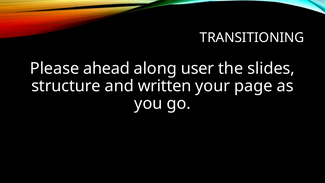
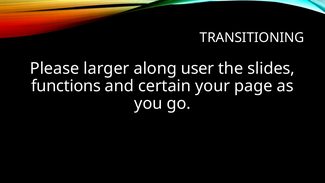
ahead: ahead -> larger (106, 68)
structure: structure -> functions (66, 86)
written: written -> certain (165, 86)
